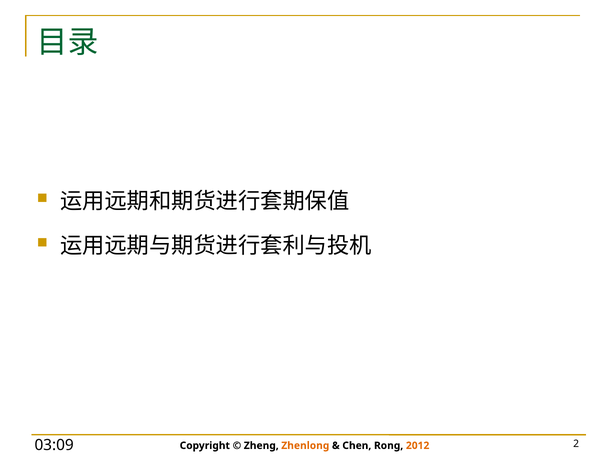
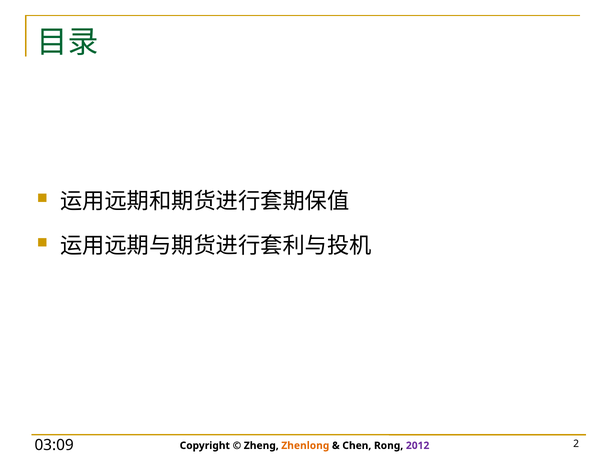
2012 colour: orange -> purple (418, 446)
